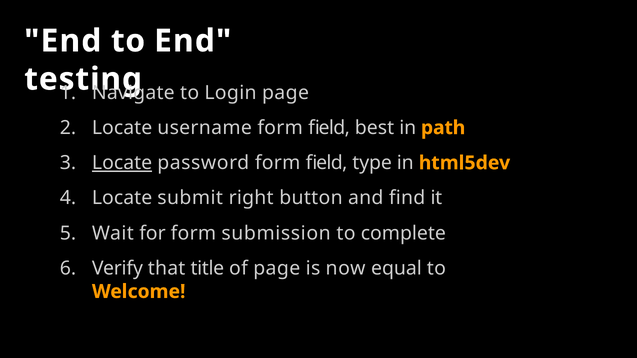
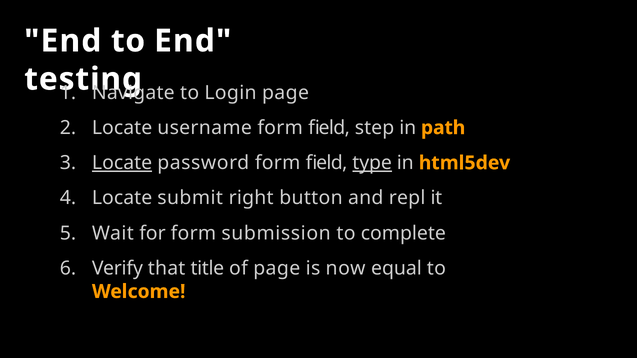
best: best -> step (375, 128)
type underline: none -> present (372, 163)
find: find -> repl (407, 198)
